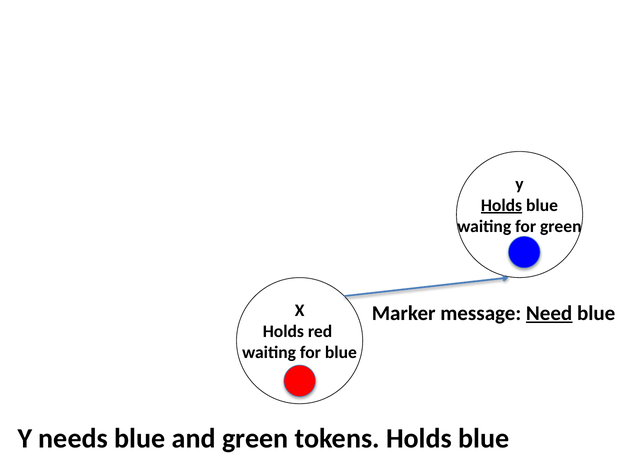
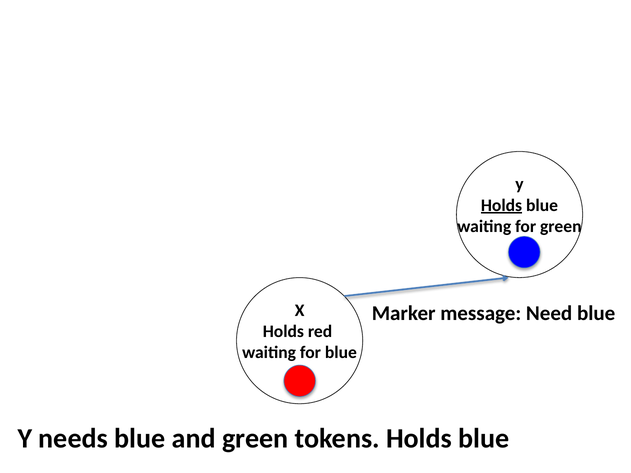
Need underline: present -> none (549, 313)
